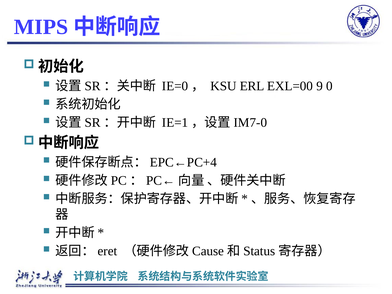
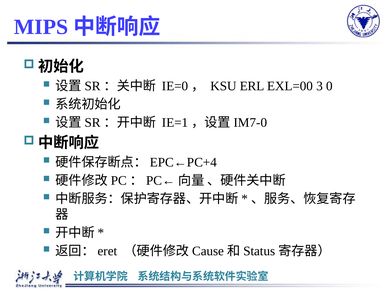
9: 9 -> 3 (320, 86)
